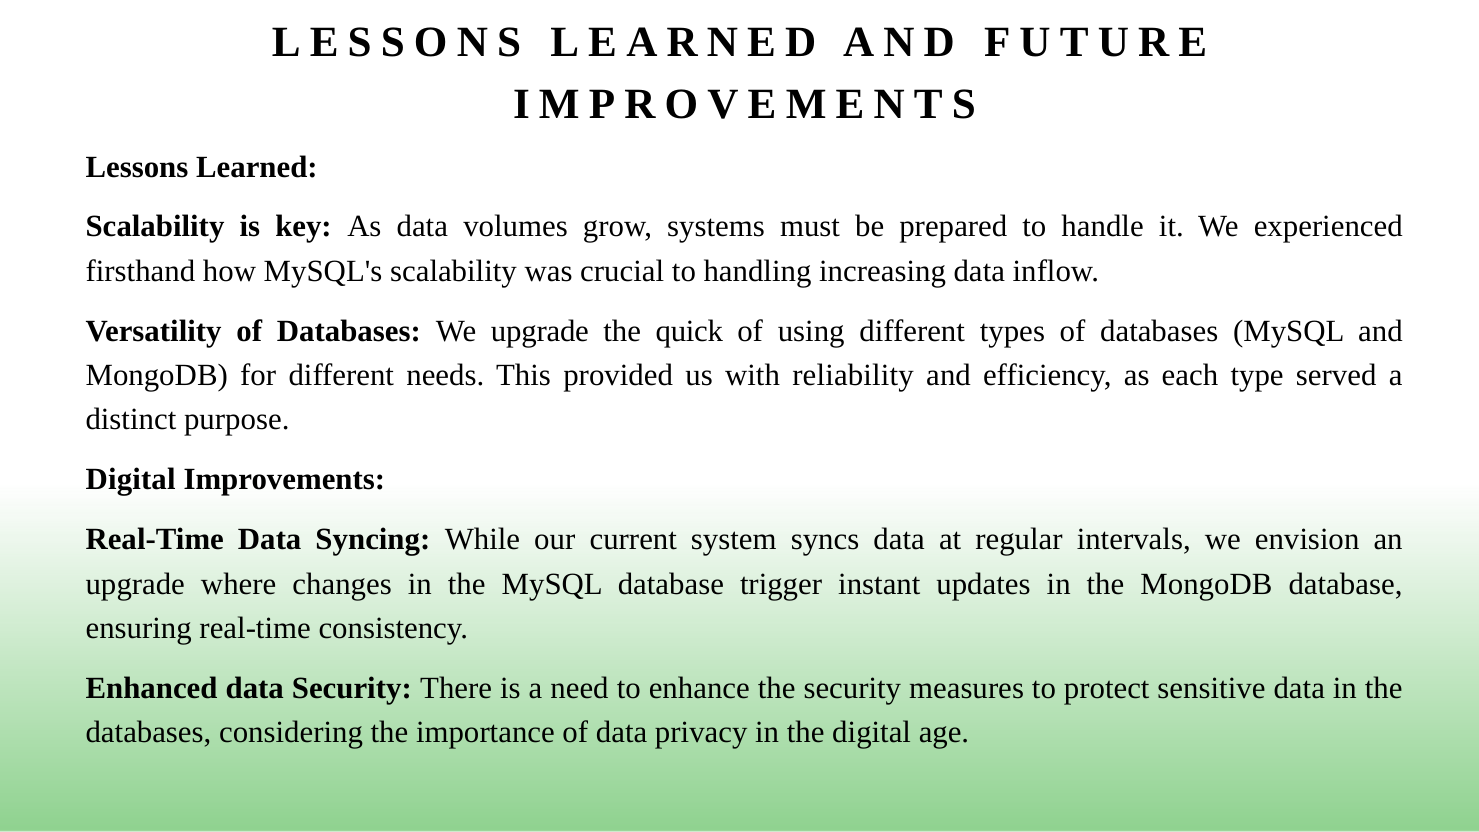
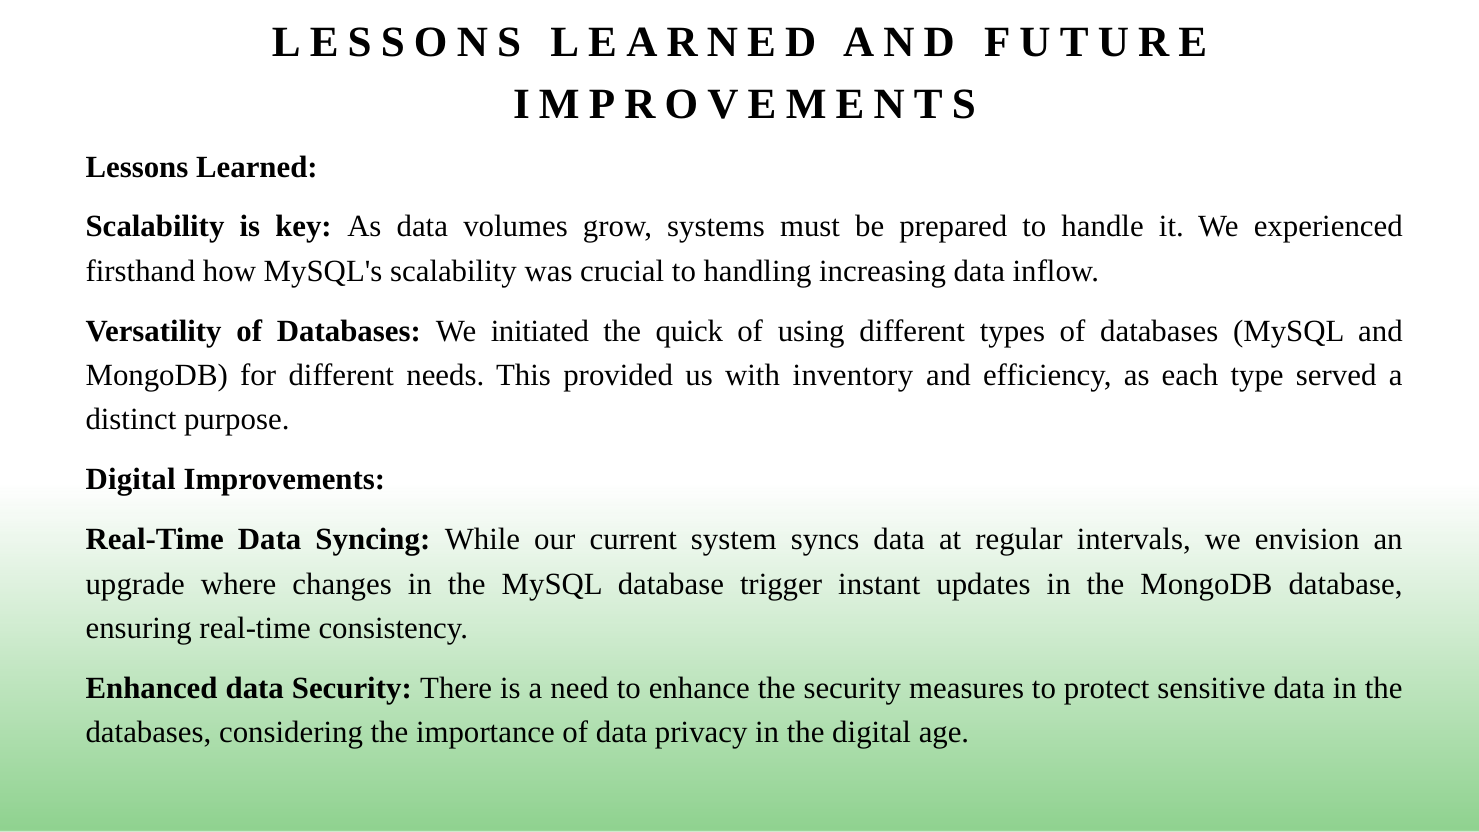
We upgrade: upgrade -> initiated (540, 331)
reliability: reliability -> inventory (853, 375)
